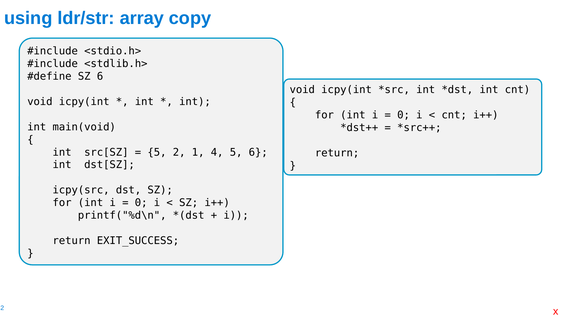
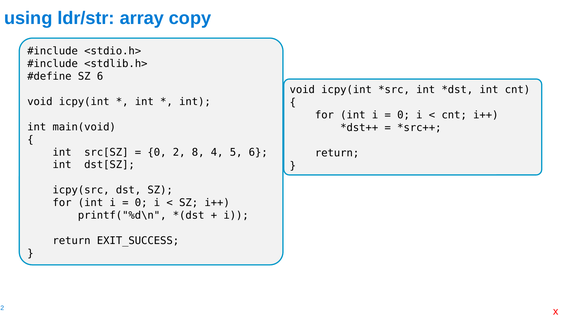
5: 5 -> 0 (157, 152)
1: 1 -> 8 (198, 152)
